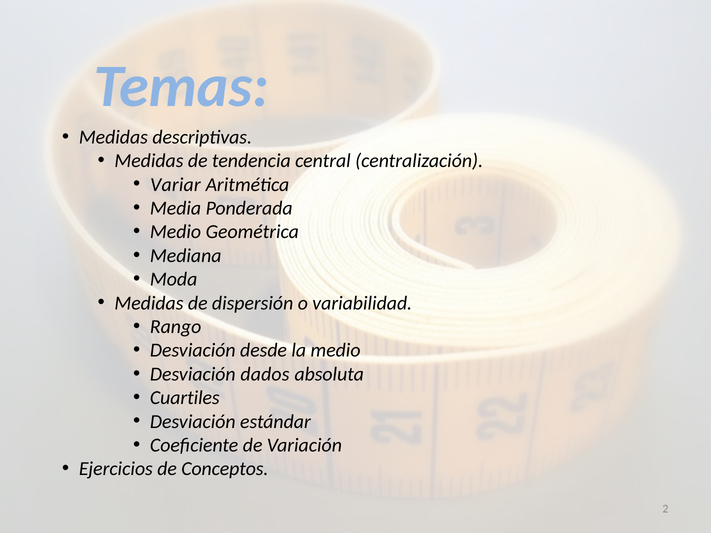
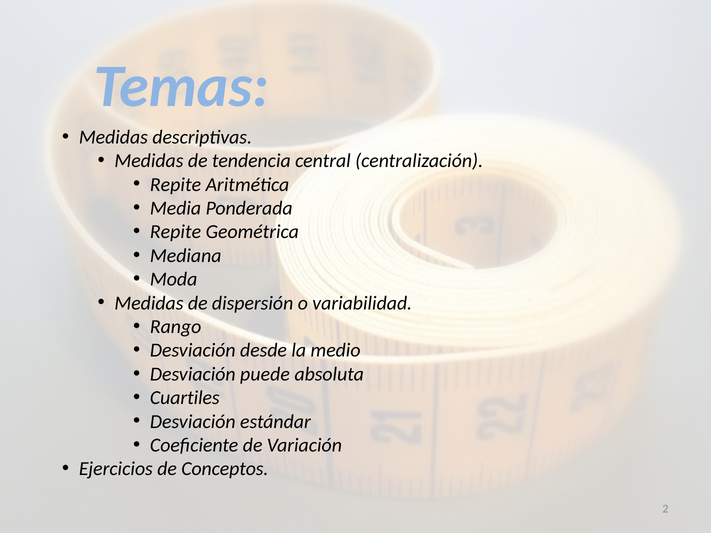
Variar: Variar -> Repite (176, 185)
Medio: Medio -> Repite (176, 232)
dados: dados -> puede (265, 374)
